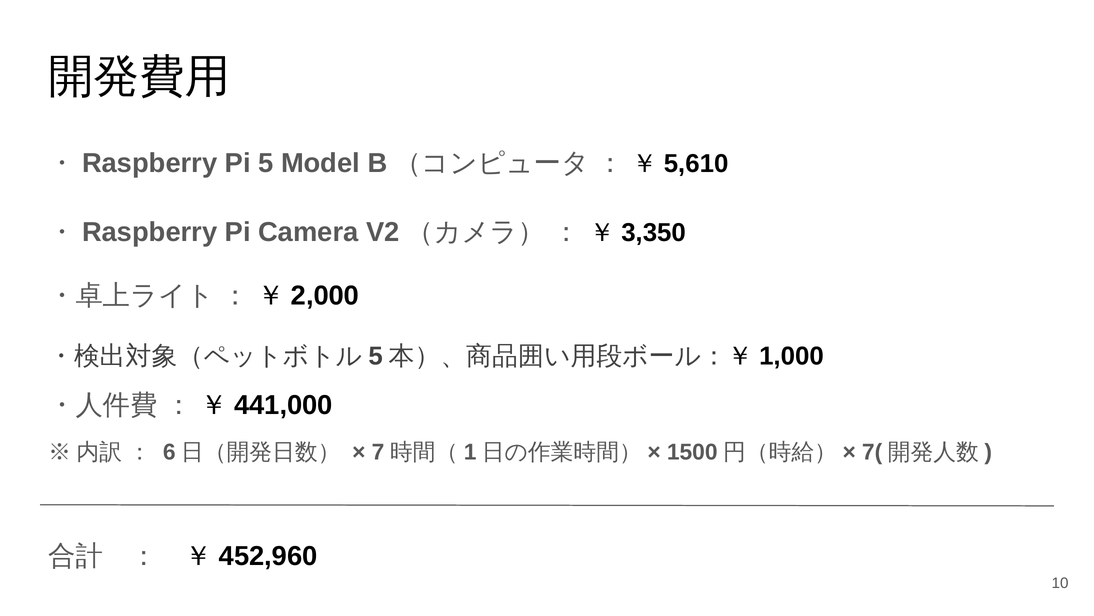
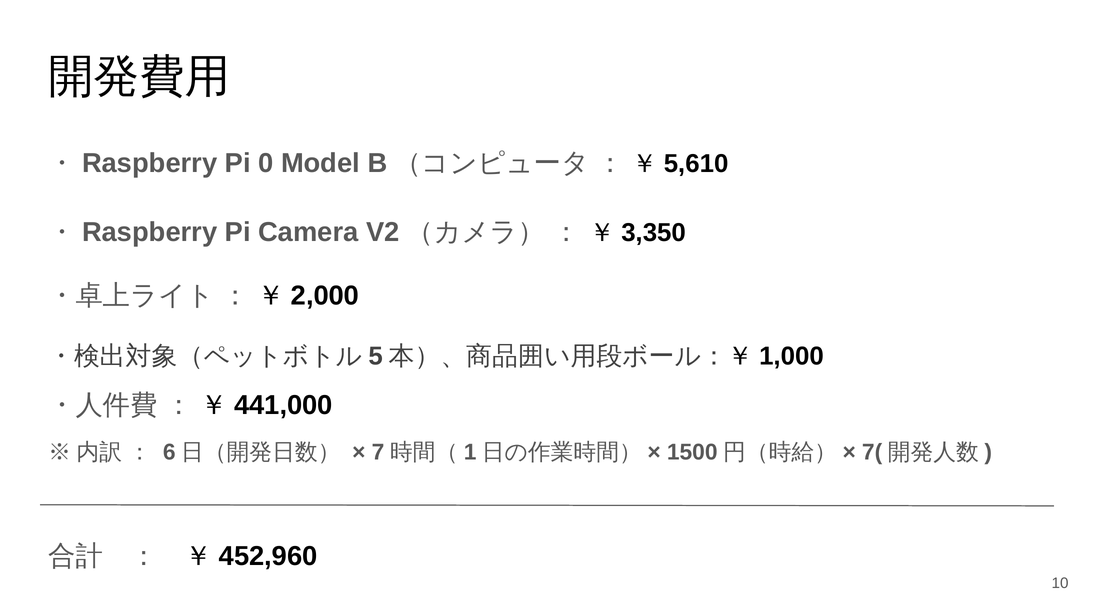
5: 5 -> 0 (266, 163)
